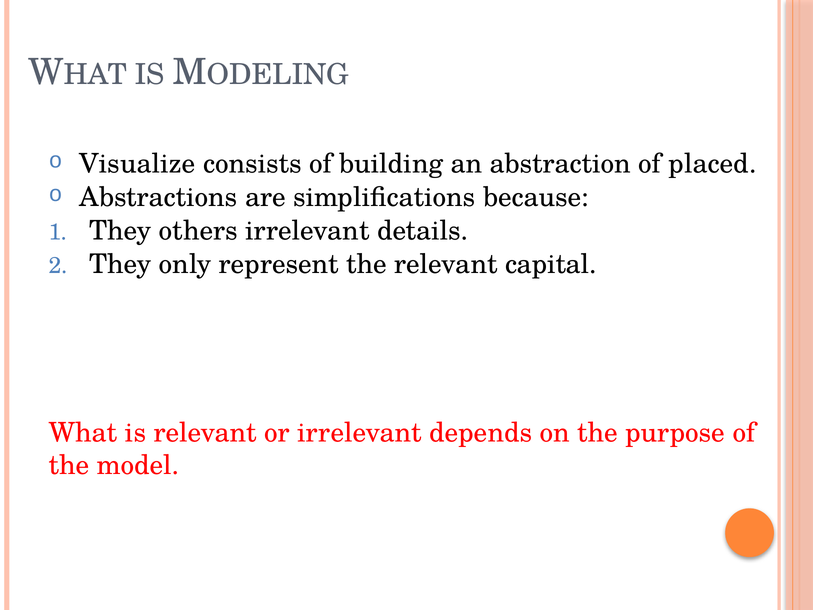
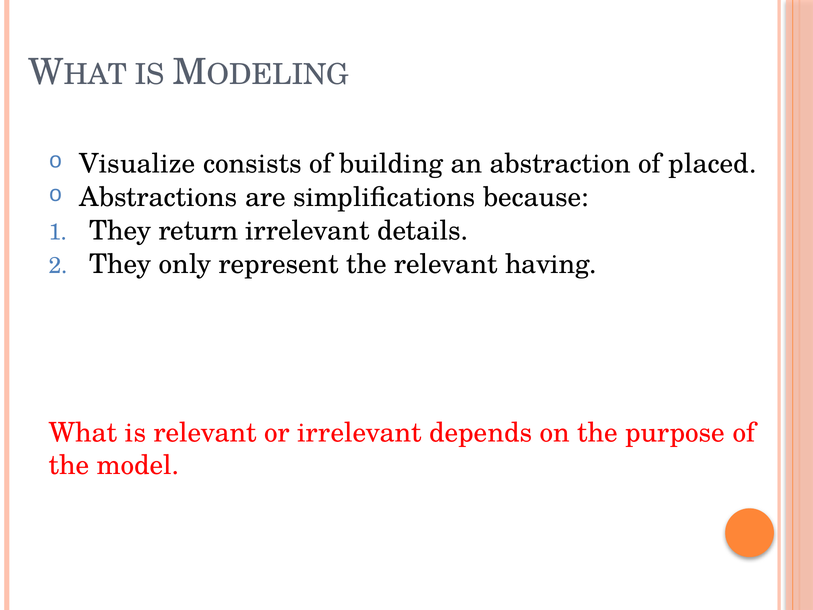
others: others -> return (198, 231)
capital: capital -> having (551, 264)
